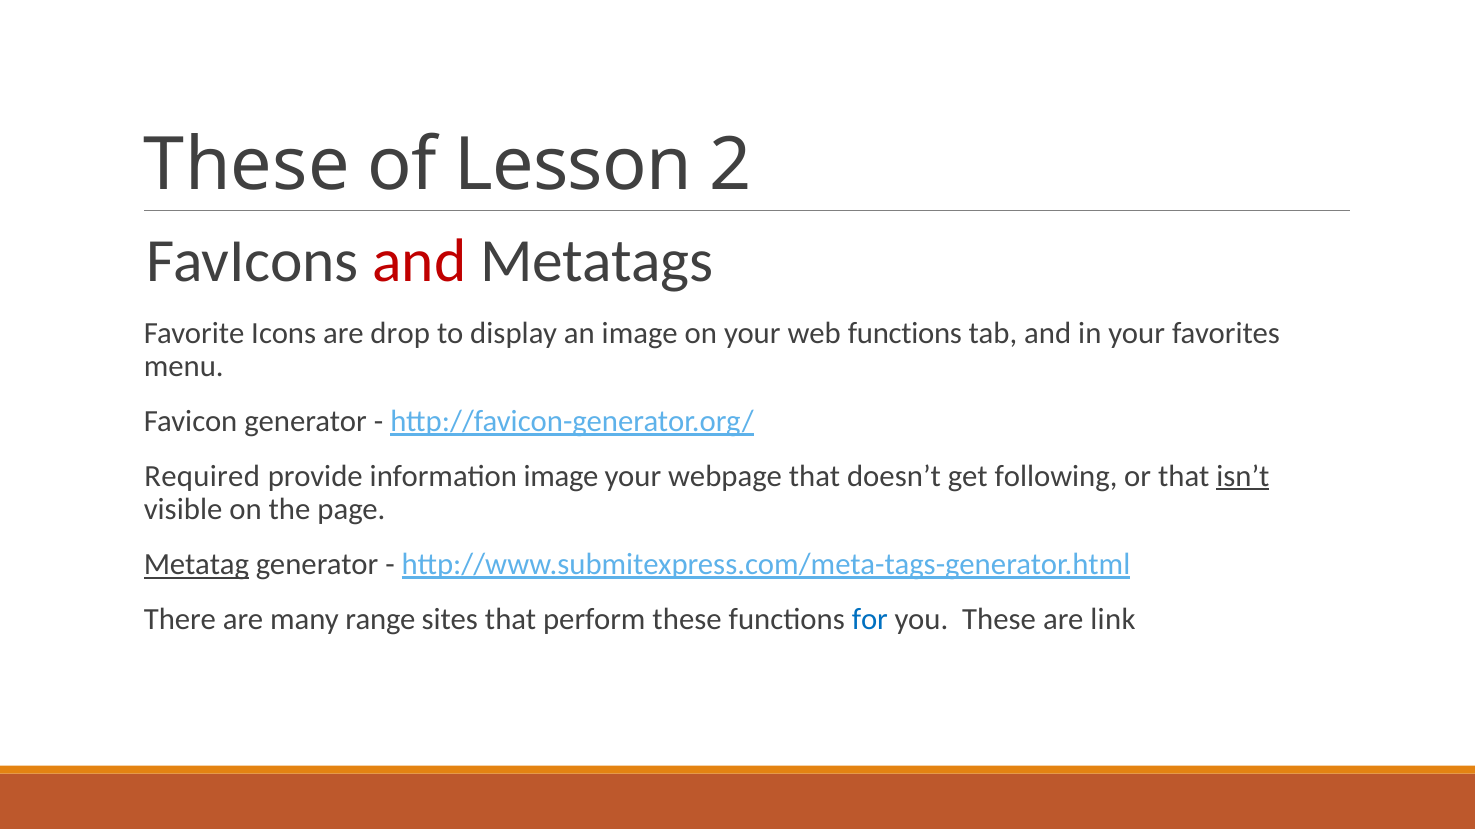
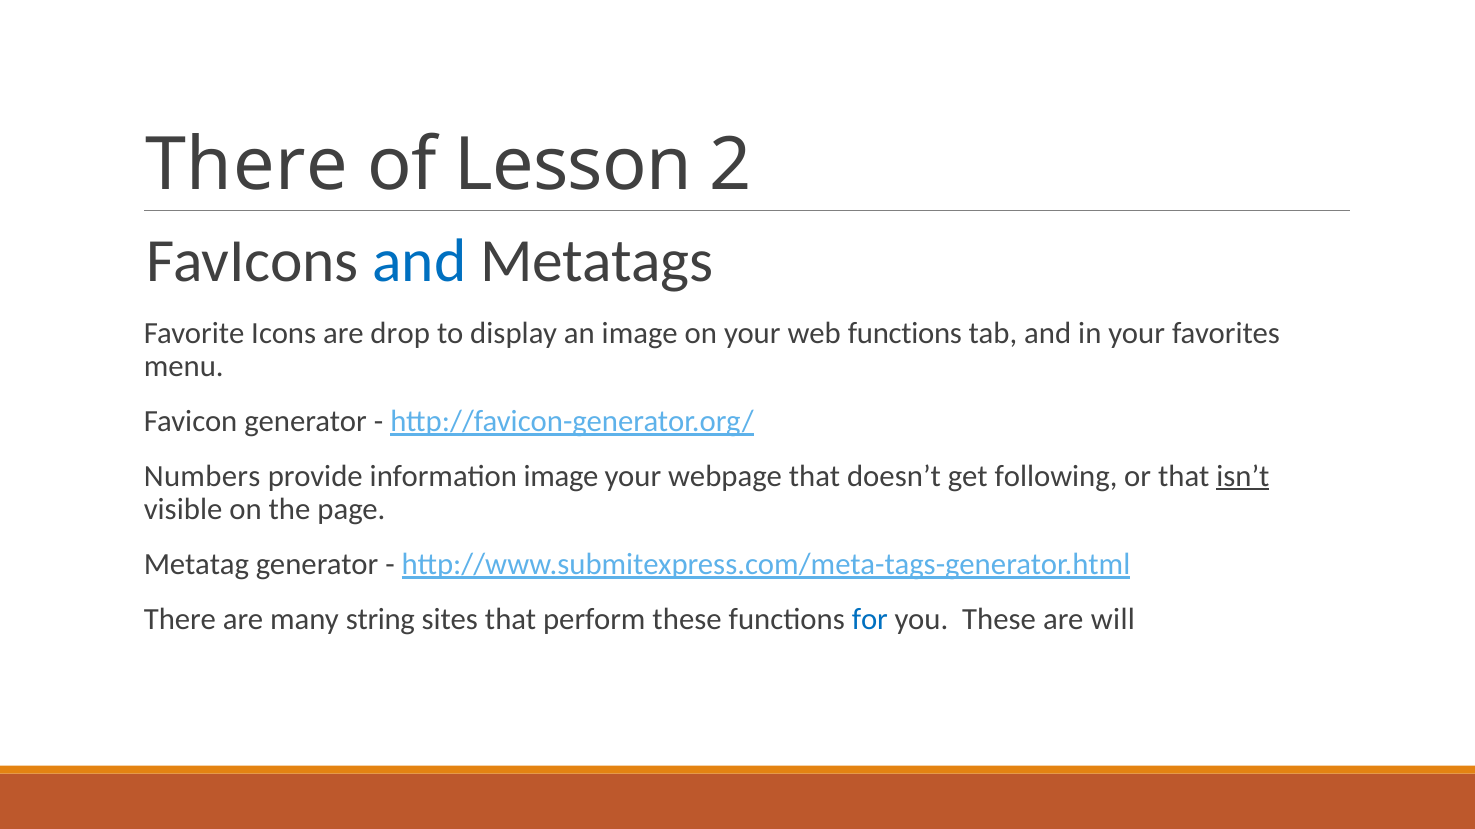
These: These -> There (247, 165)
and colour: red -> blue (419, 262)
Required: Required -> Numbers (202, 477)
Metatag underline: present -> none (196, 565)
range: range -> string (380, 620)
link: link -> will (1113, 620)
